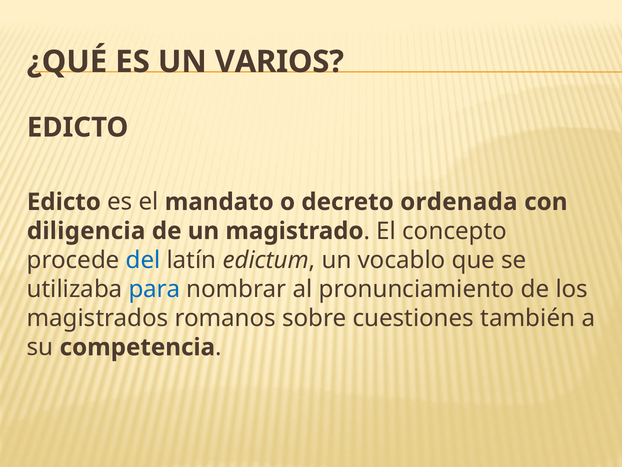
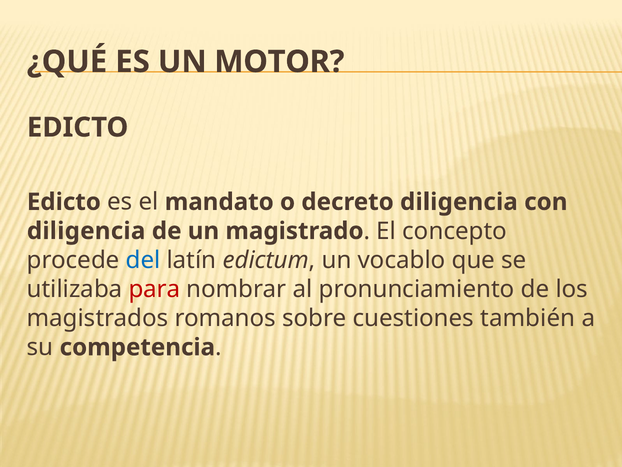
VARIOS: VARIOS -> MOTOR (279, 62)
decreto ordenada: ordenada -> diligencia (459, 202)
para colour: blue -> red (154, 289)
